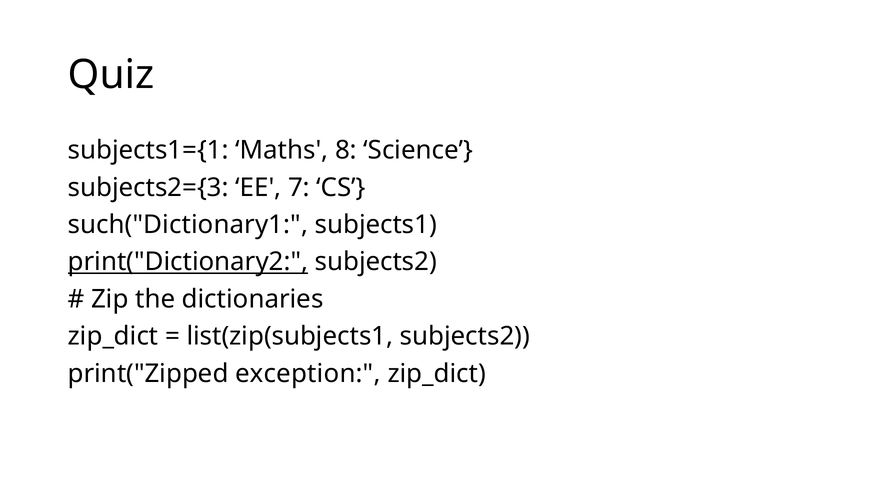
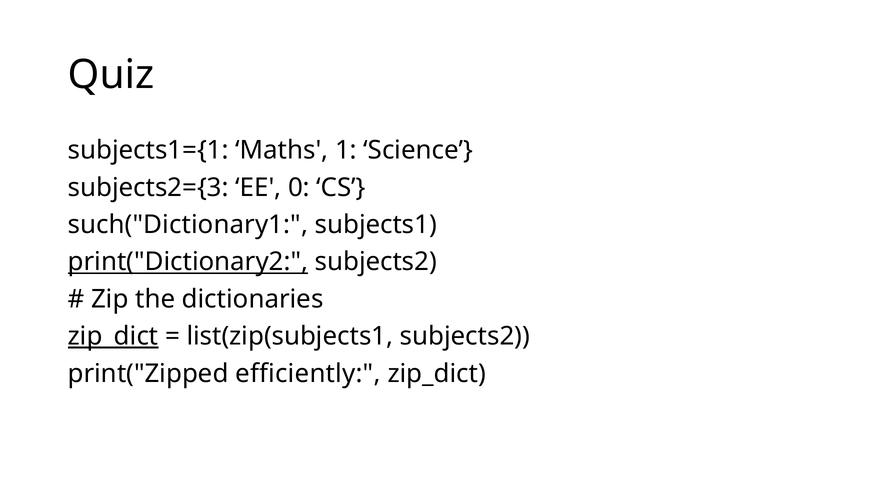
8: 8 -> 1 (346, 150)
7: 7 -> 0 (299, 187)
zip_dict underline: none -> present (113, 336)
exception: exception -> efficiently (308, 374)
